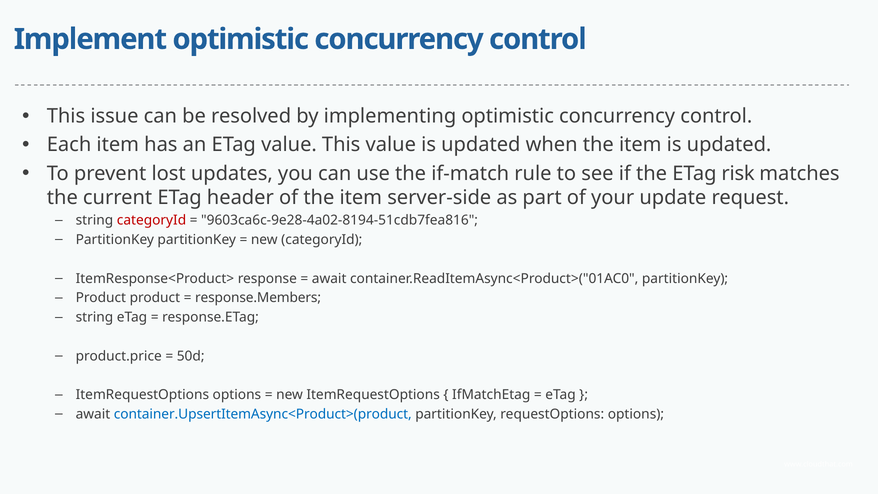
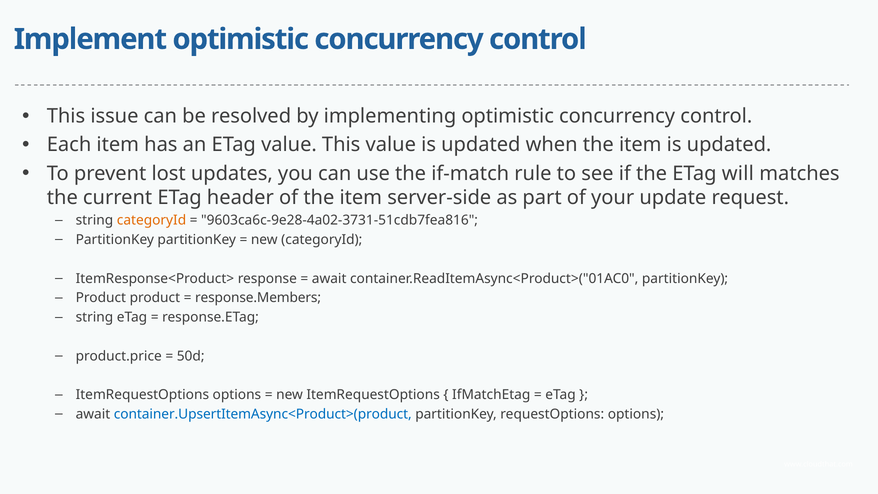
risk: risk -> will (738, 173)
categoryId colour: red -> orange (152, 220)
9603ca6c-9e28-4a02-8194-51cdb7fea816: 9603ca6c-9e28-4a02-8194-51cdb7fea816 -> 9603ca6c-9e28-4a02-3731-51cdb7fea816 (340, 220)
